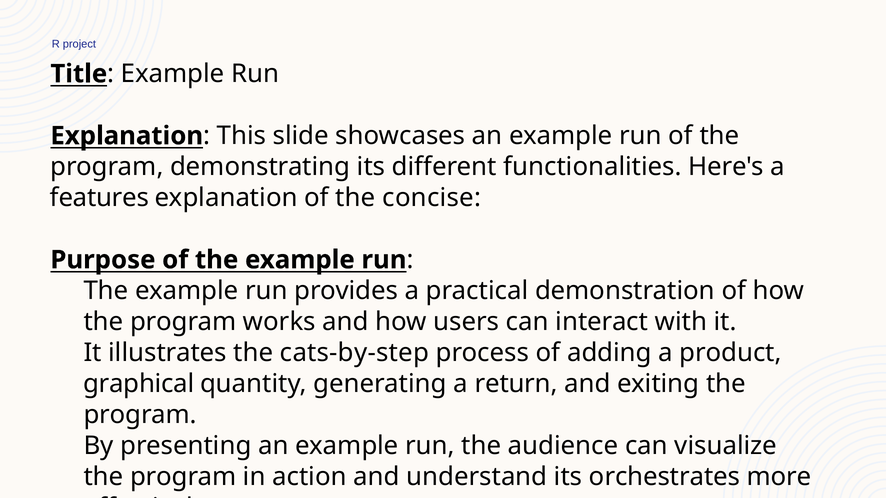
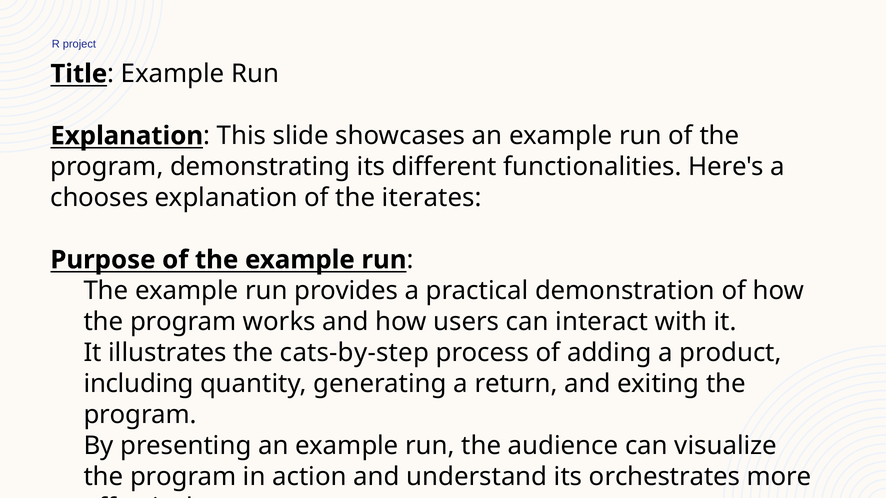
features: features -> chooses (99, 198)
concise: concise -> iterates (432, 198)
graphical: graphical -> including (139, 384)
